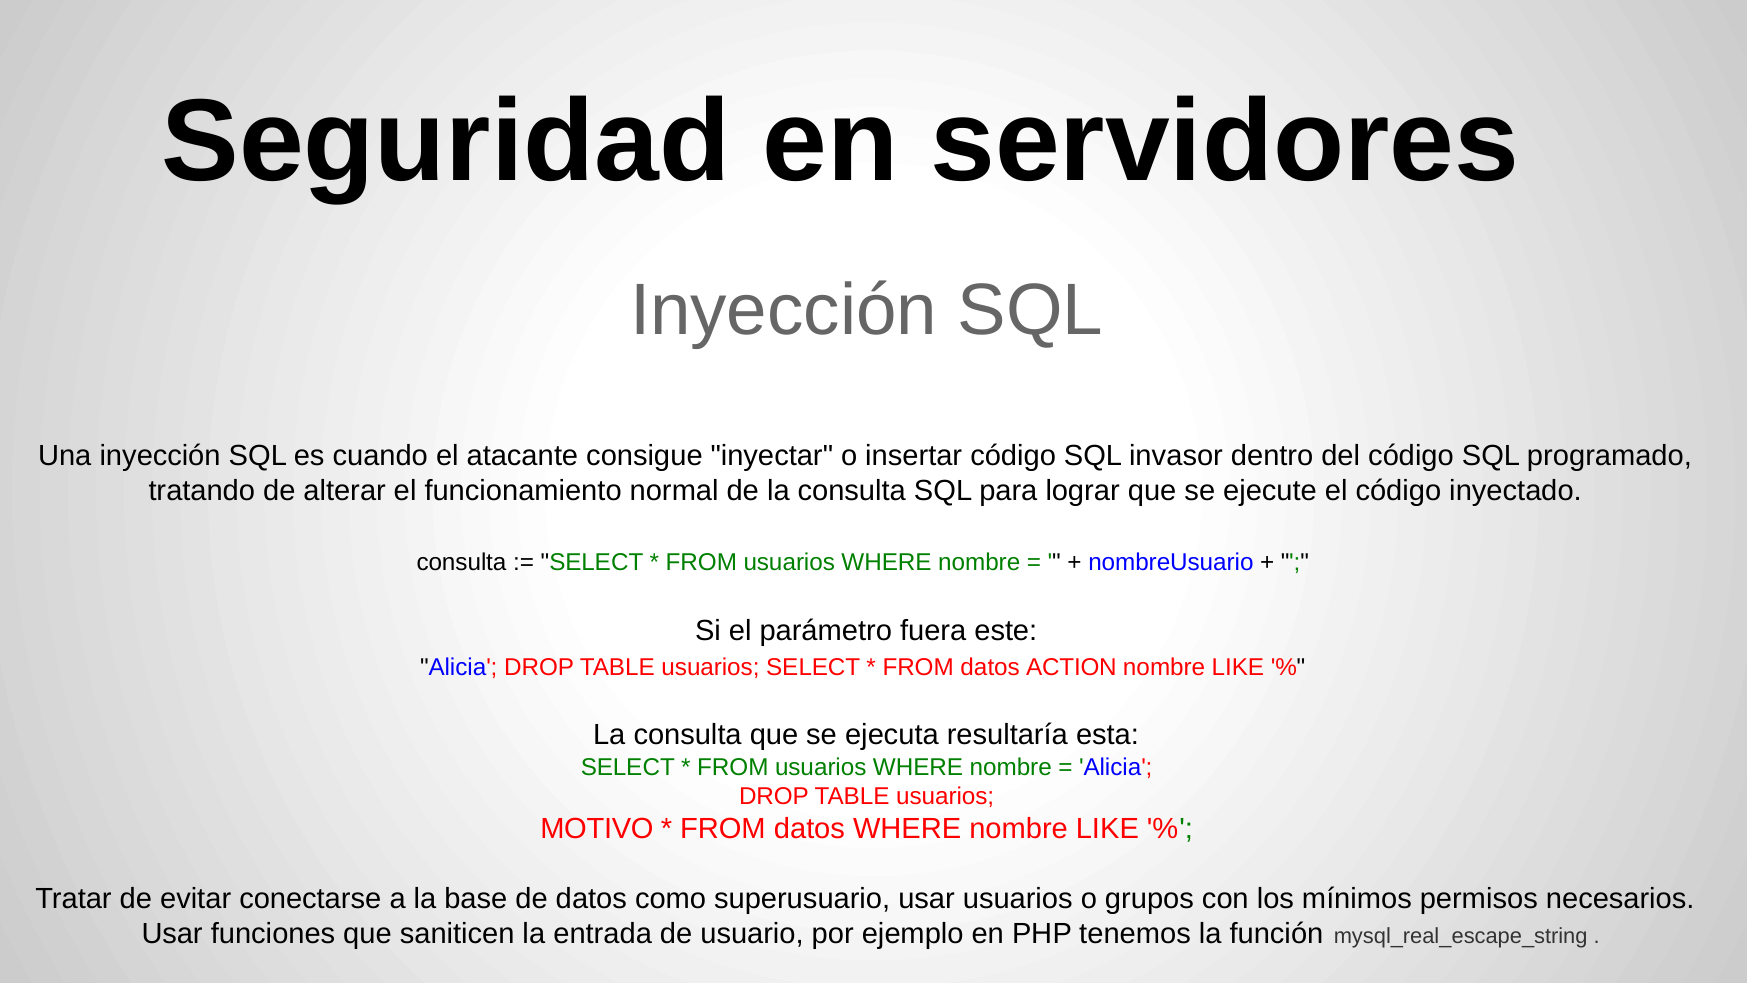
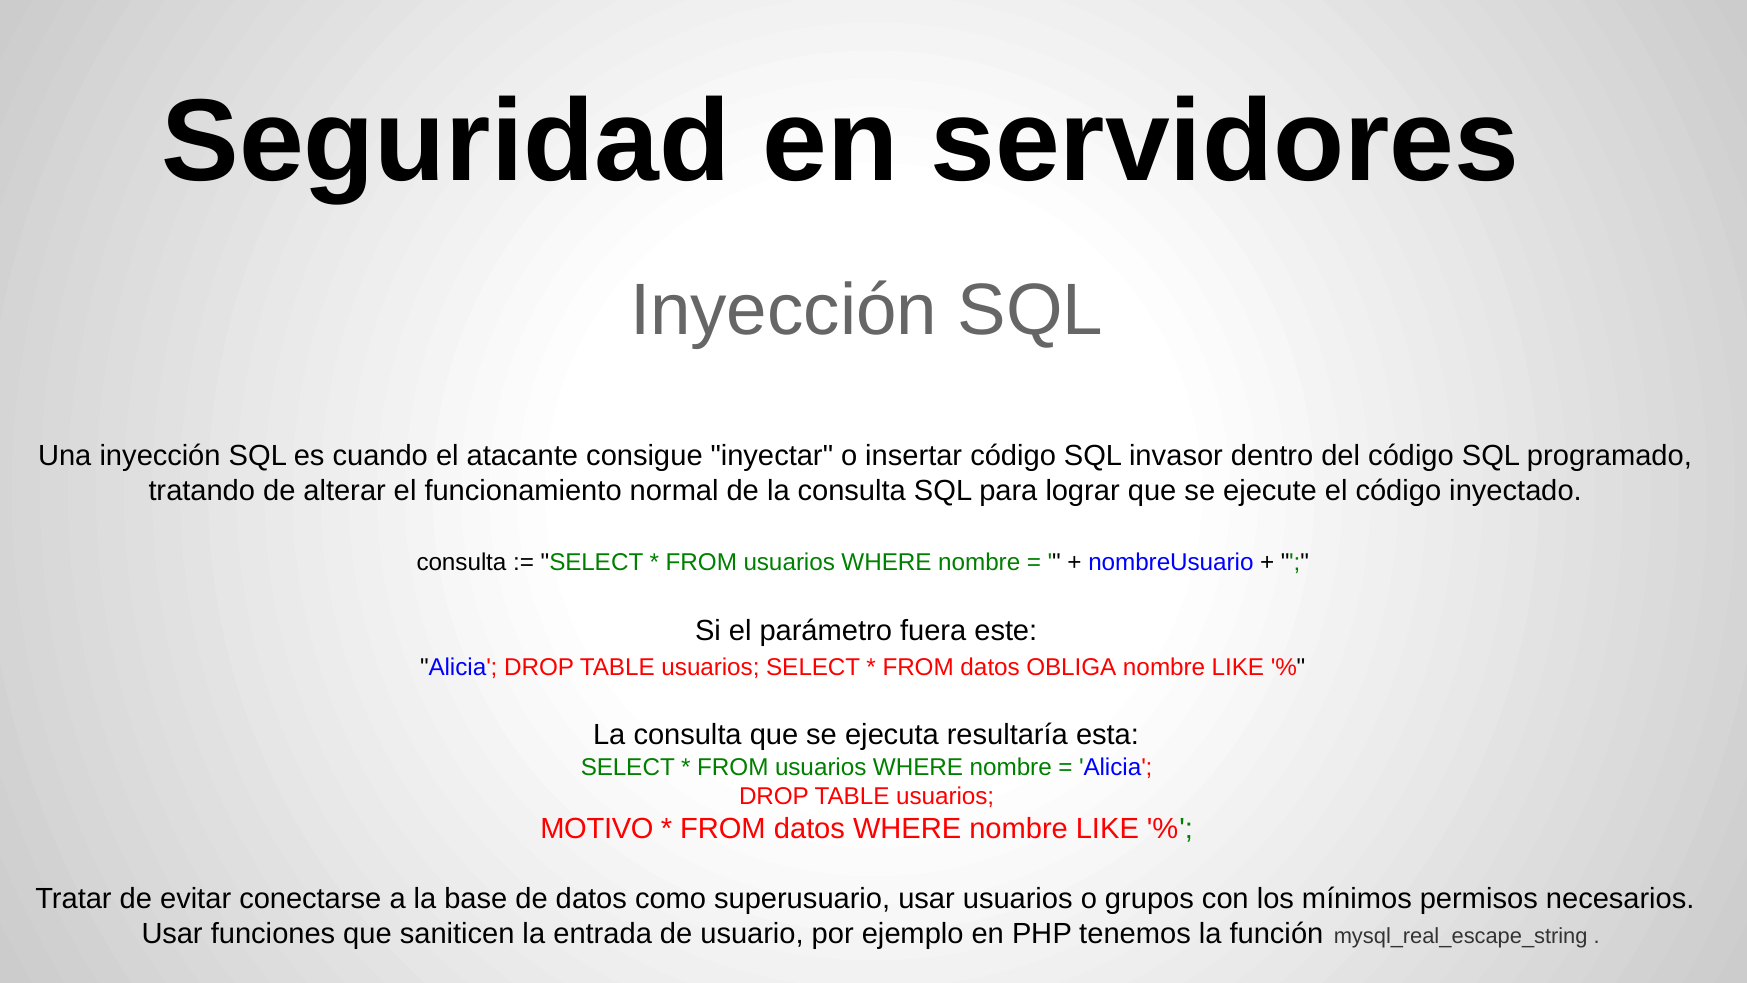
ACTION: ACTION -> OBLIGA (1071, 667)
